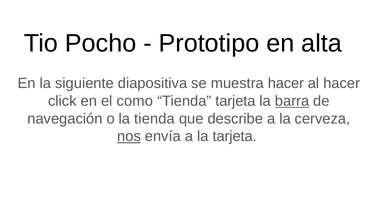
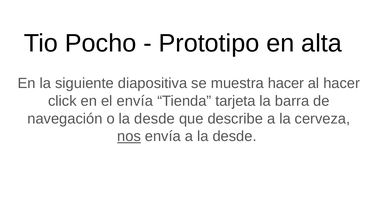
el como: como -> envía (135, 101)
barra underline: present -> none (292, 101)
o la tienda: tienda -> desde (154, 119)
a la tarjeta: tarjeta -> desde (235, 136)
